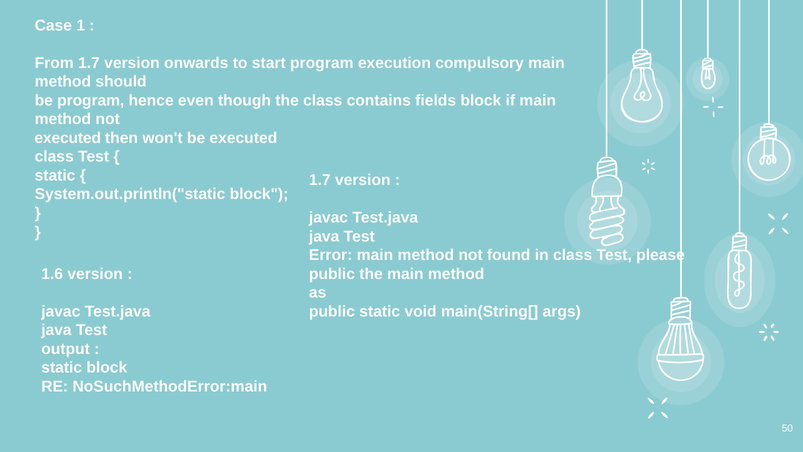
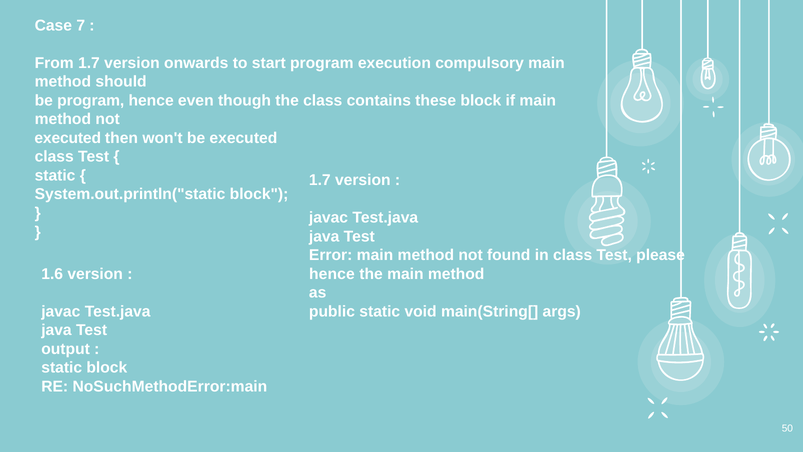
1: 1 -> 7 (81, 25)
fields: fields -> these (436, 100)
public: public -> hence (332, 274)
